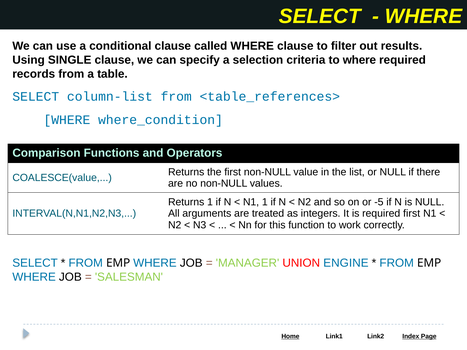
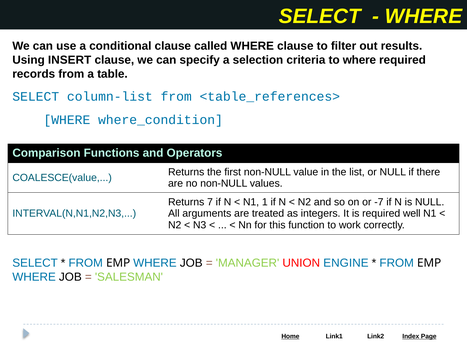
SINGLE: SINGLE -> INSERT (70, 60)
Returns 1: 1 -> 7 (210, 202)
-5: -5 -> -7 (379, 202)
required first: first -> well (412, 214)
